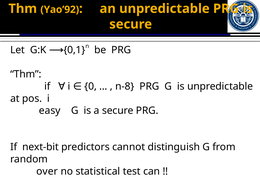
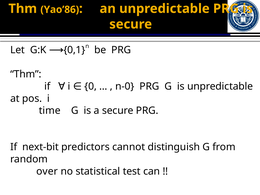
Yao’92: Yao’92 -> Yao’86 (60, 10)
n-8: n-8 -> n-0 (125, 86)
easy: easy -> time (50, 111)
